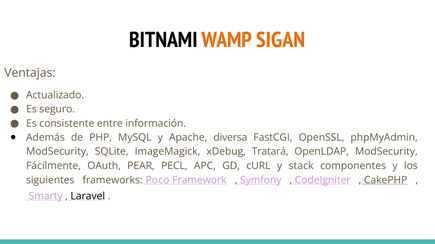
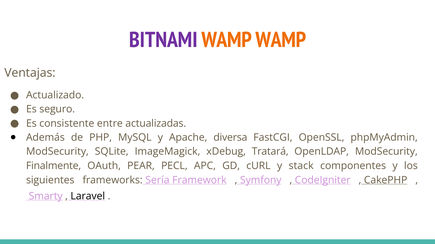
BITNAMI colour: black -> purple (163, 40)
WAMP SIGAN: SIGAN -> WAMP (281, 40)
información: información -> actualizadas (156, 124)
Fácilmente: Fácilmente -> Finalmente (54, 166)
Poco: Poco -> Sería (157, 181)
